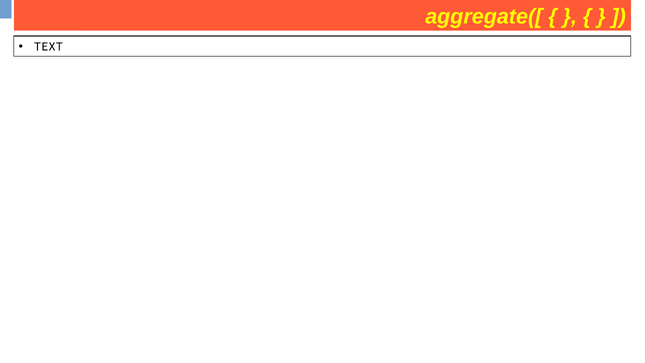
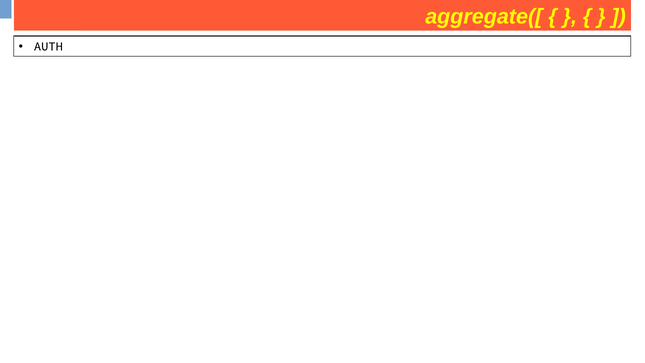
TEXT: TEXT -> AUTH (48, 46)
